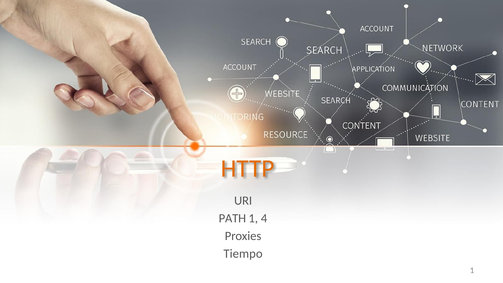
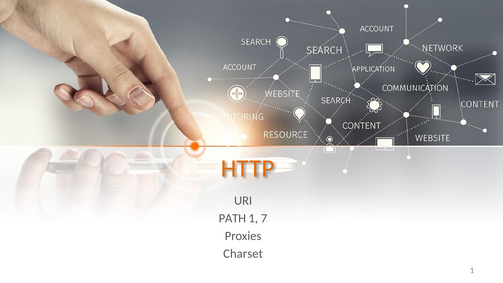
4: 4 -> 7 (264, 218)
Tiempo: Tiempo -> Charset (243, 254)
